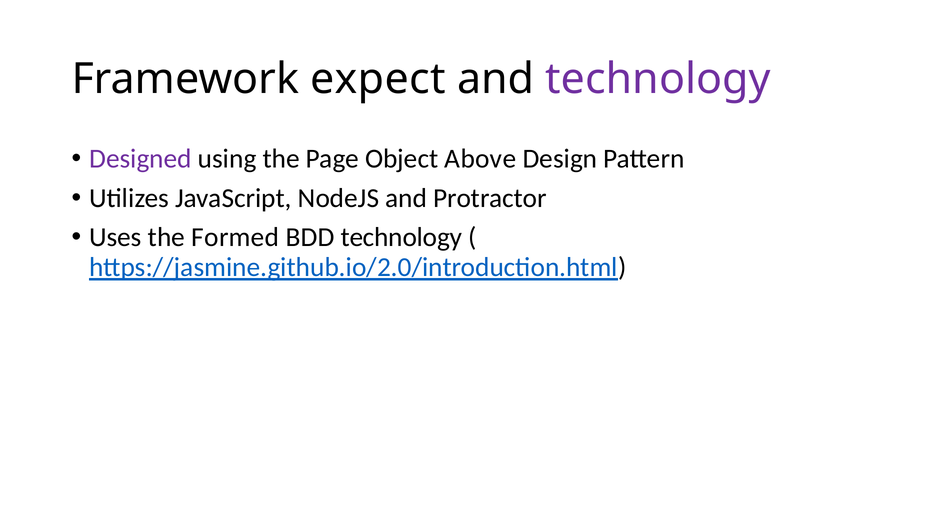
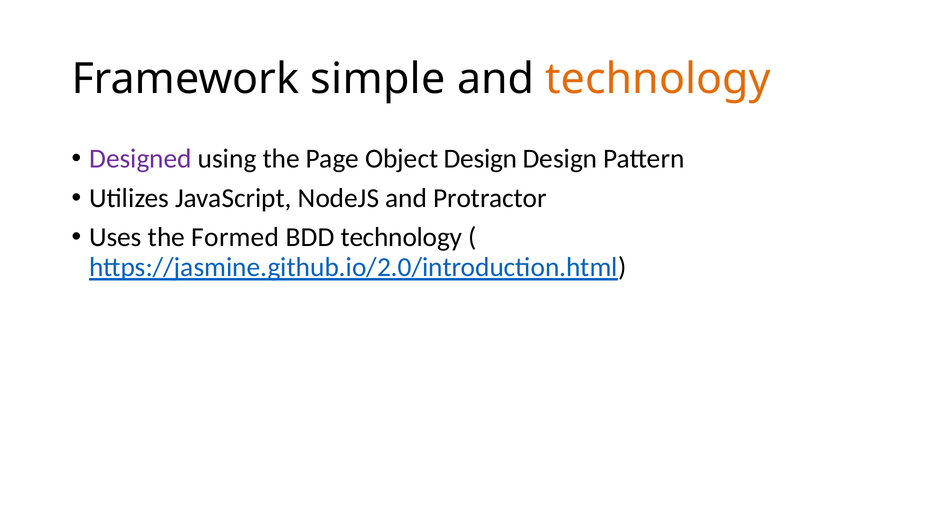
expect: expect -> simple (378, 79)
technology colour: purple -> orange (658, 79)
Object Above: Above -> Design (481, 159)
